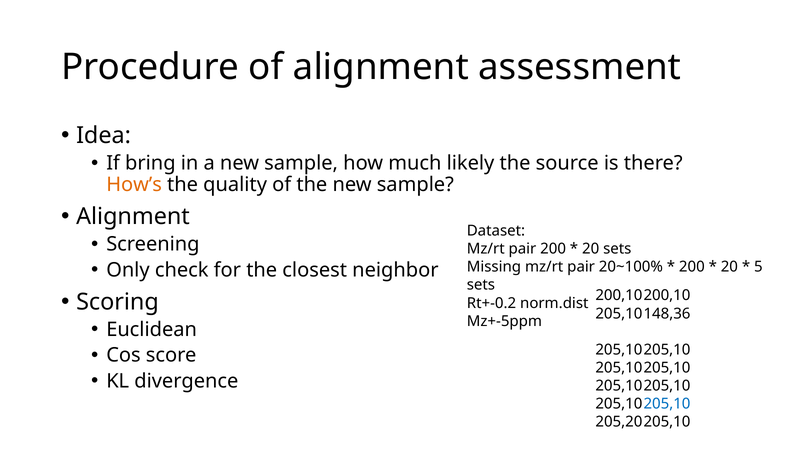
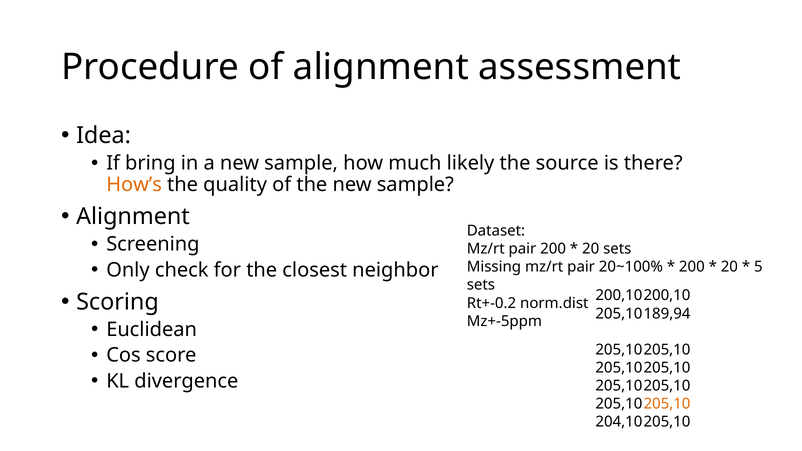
148,36: 148,36 -> 189,94 (667, 314)
205,10 colour: blue -> orange (667, 404)
205,20: 205,20 -> 204,10 (619, 422)
